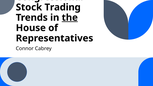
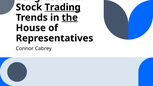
Trading underline: none -> present (63, 7)
